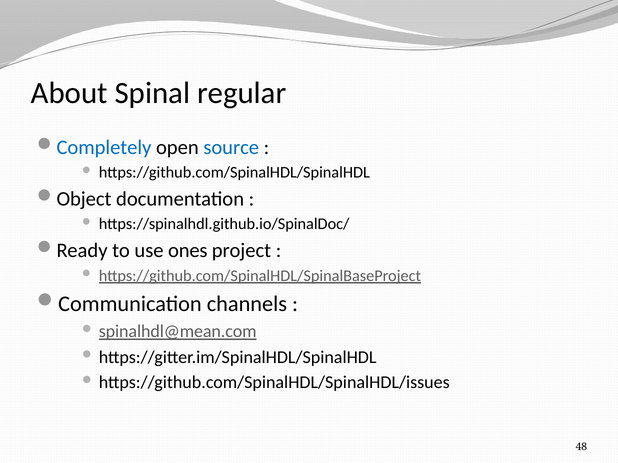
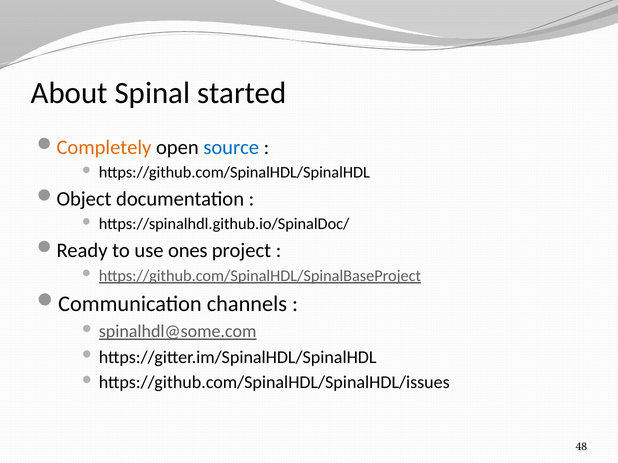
regular: regular -> started (242, 93)
Completely colour: blue -> orange (104, 148)
spinalhdl@mean.com: spinalhdl@mean.com -> spinalhdl@some.com (178, 332)
